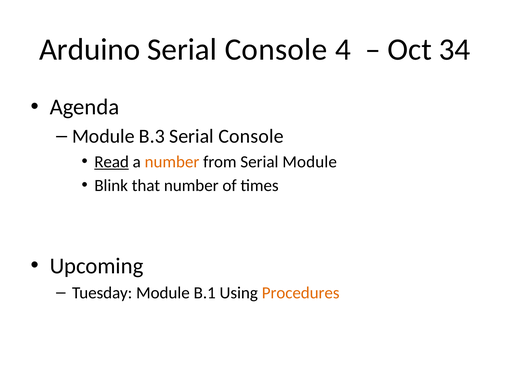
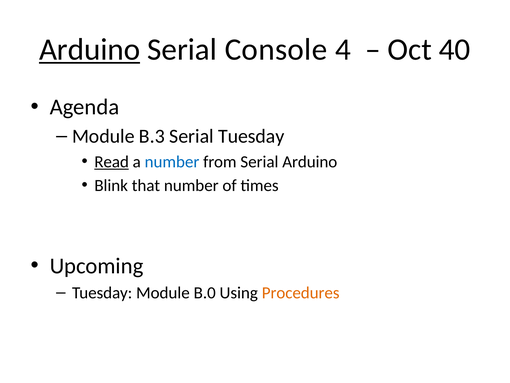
Arduino underline: none -> present (90, 49)
34: 34 -> 40 (455, 49)
B.3 Serial Console: Console -> Tuesday (251, 136)
number colour: orange -> blue (172, 162)
Serial Module: Module -> Arduino (310, 162)
B.1: B.1 -> B.0 (205, 292)
